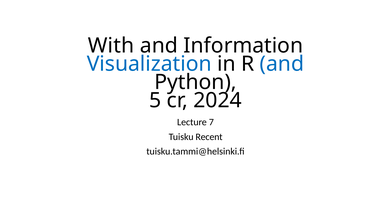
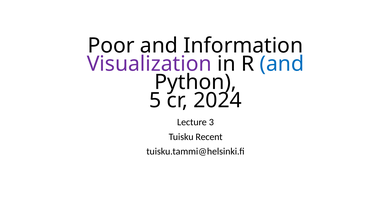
With: With -> Poor (111, 46)
Visualization colour: blue -> purple (149, 64)
7: 7 -> 3 (211, 122)
